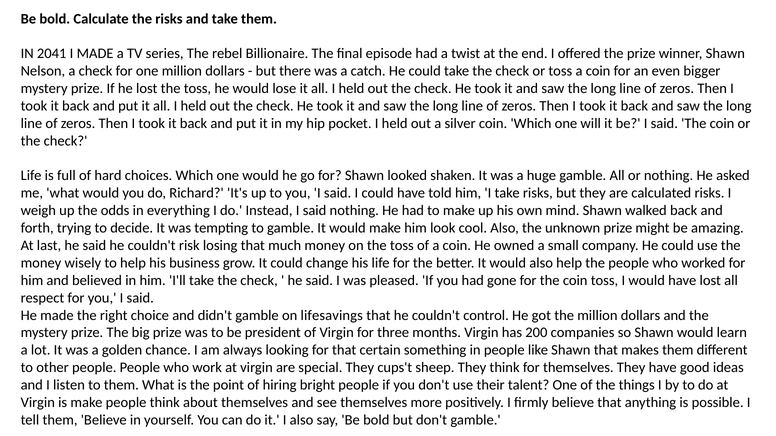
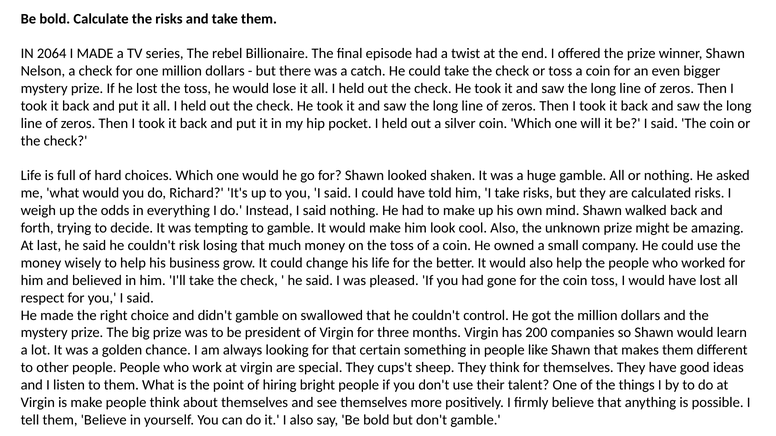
2041: 2041 -> 2064 (52, 54)
lifesavings: lifesavings -> swallowed (332, 316)
